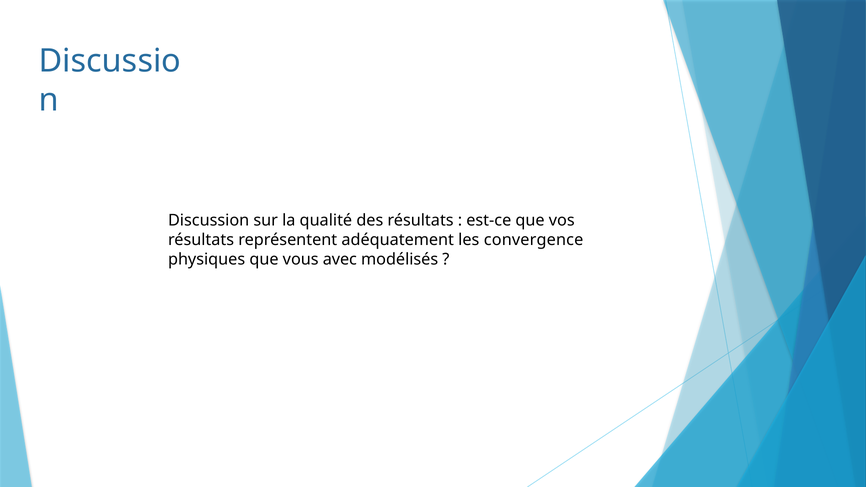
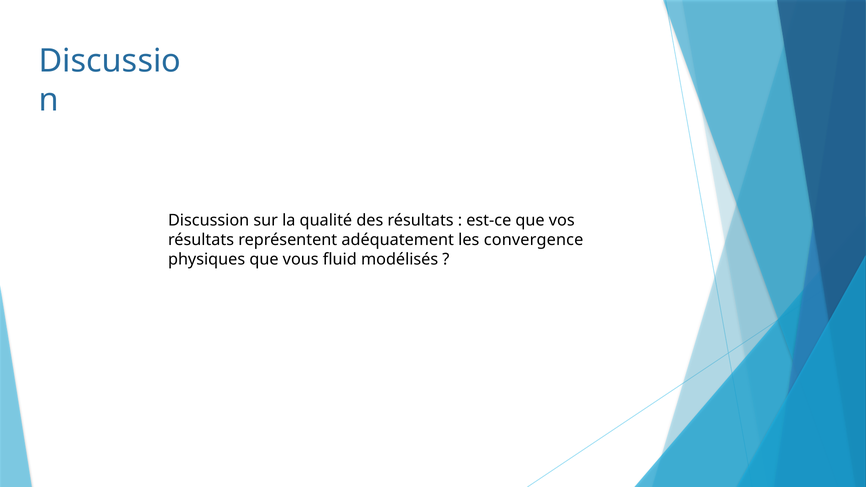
avec: avec -> fluid (340, 260)
